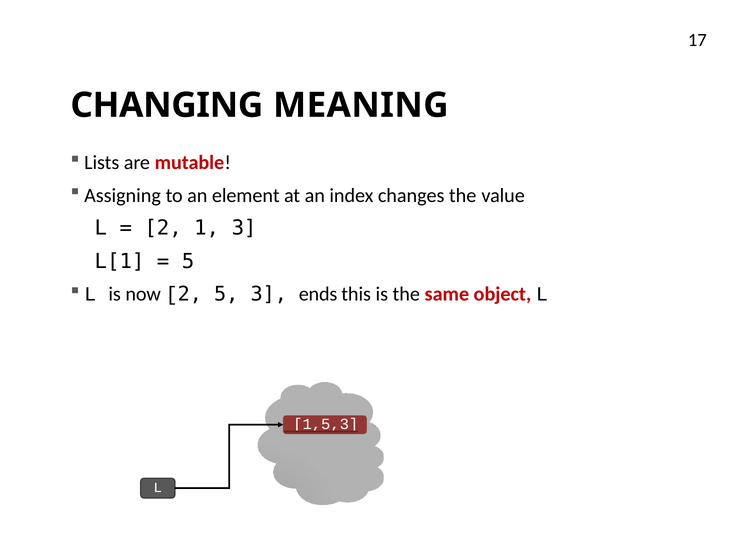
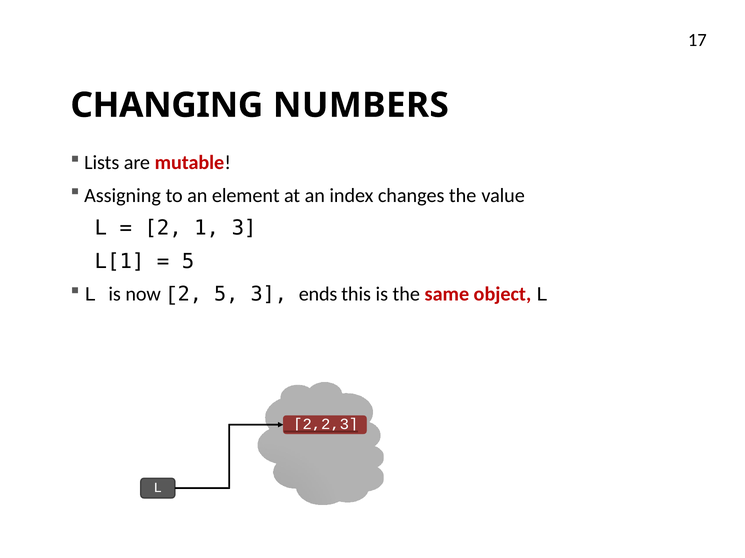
MEANING: MEANING -> NUMBERS (361, 105)
1,5,3: 1,5,3 -> 2,2,3 (326, 425)
